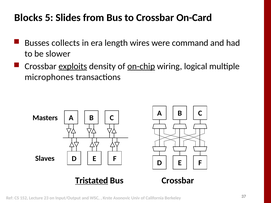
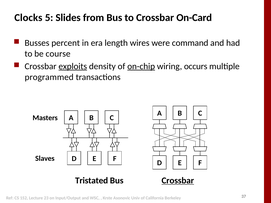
Blocks: Blocks -> Clocks (28, 18)
collects: collects -> percent (66, 43)
slower: slower -> course (58, 54)
logical: logical -> occurs (196, 66)
microphones: microphones -> programmed (49, 77)
Tristated underline: present -> none (92, 181)
Crossbar underline: none -> present (178, 181)
